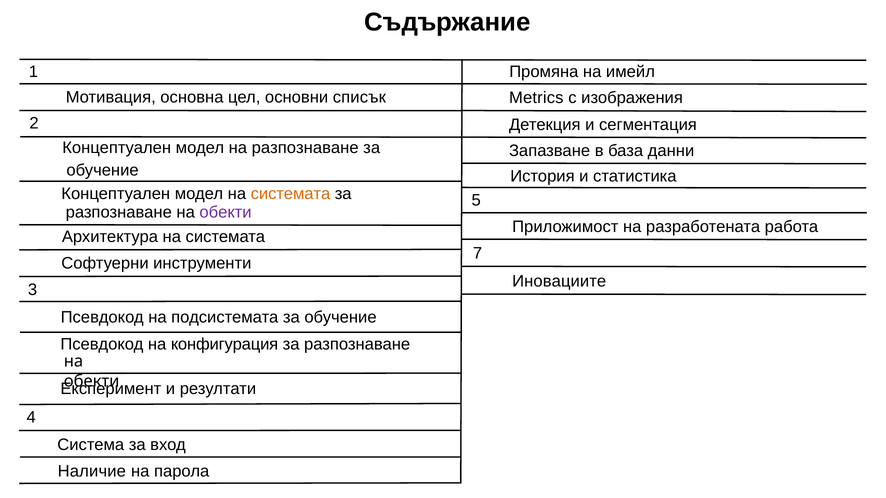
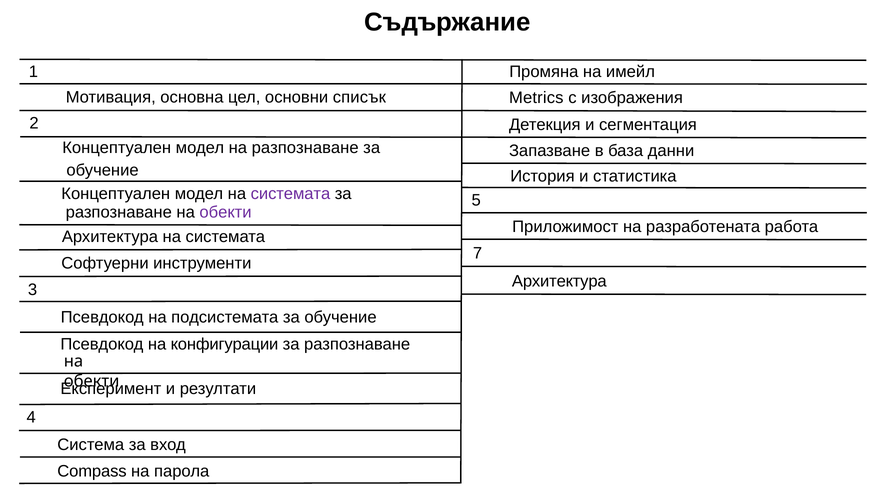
системата colour: orange -> purple (290, 194)
Иновациите: Иновациите -> Архитектура (559, 282)
конфигурация: конфигурация -> конфигурации (225, 345)
Наличие: Наличие -> Compass (92, 471)
